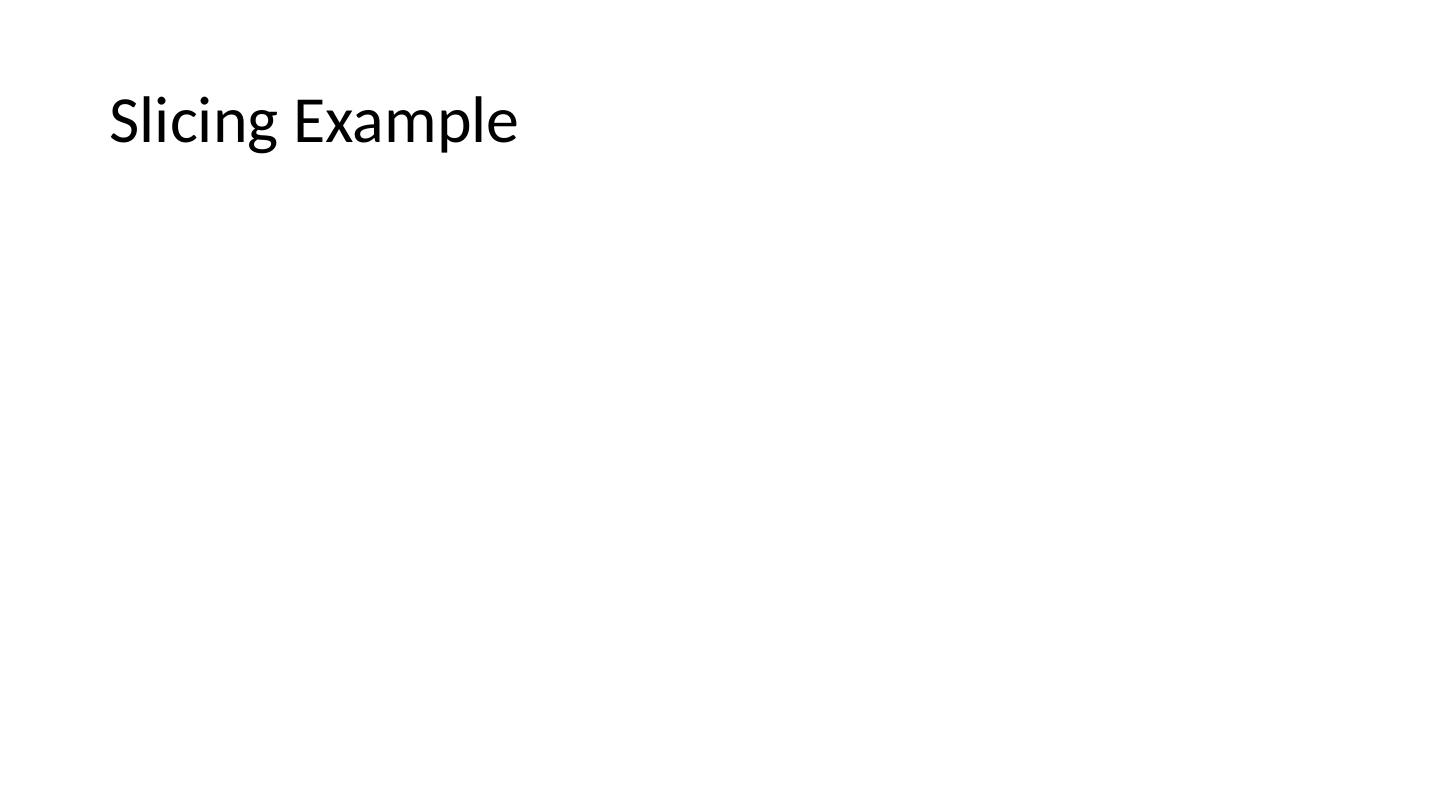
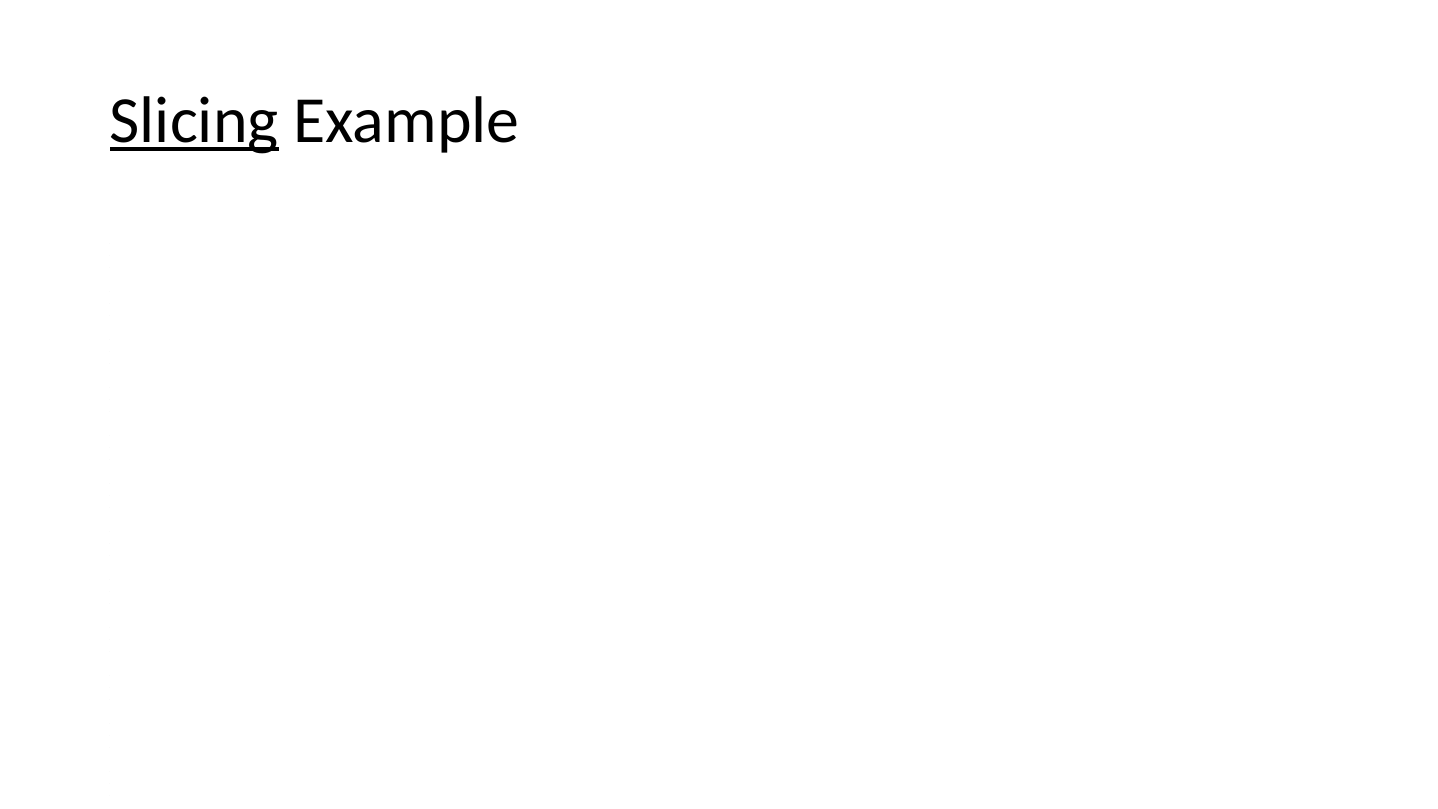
Slicing underline: none -> present (194, 121)
